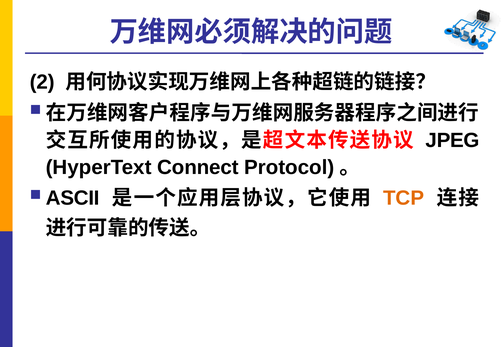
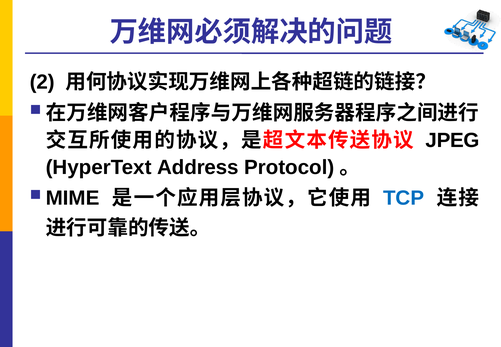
Connect: Connect -> Address (198, 167)
ASCII: ASCII -> MIME (73, 198)
TCP colour: orange -> blue (404, 198)
